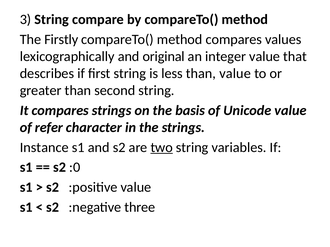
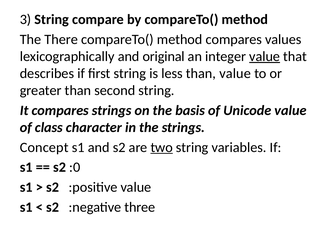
Firstly: Firstly -> There (61, 39)
value underline: none -> present (265, 56)
refer: refer -> class (49, 128)
Instance: Instance -> Concept (44, 148)
